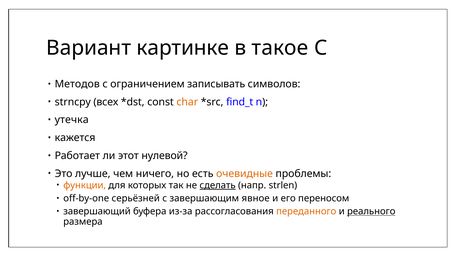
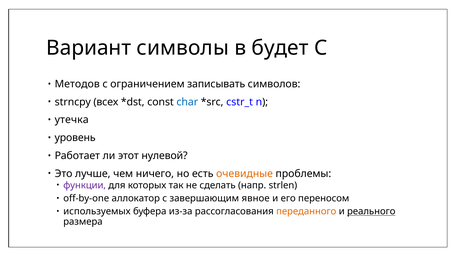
картинке: картинке -> символы (183, 48)
такое: такое -> будет (280, 48)
char colour: orange -> blue (187, 102)
find_t: find_t -> cstr_t (240, 102)
кажется: кажется -> уровень (75, 138)
функции colour: orange -> purple (85, 186)
сделать underline: present -> none (218, 186)
серьёзней: серьёзней -> аллокатор (136, 199)
завершающий: завершающий -> используемых (97, 212)
